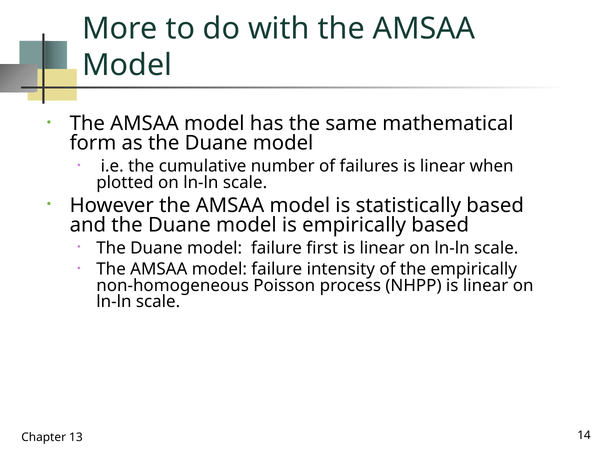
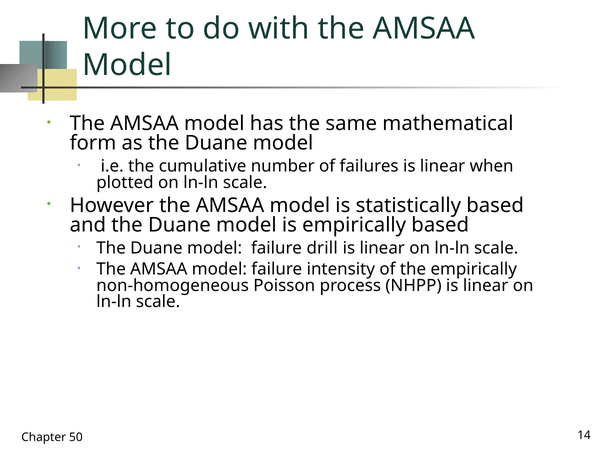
first: first -> drill (322, 248)
13: 13 -> 50 (76, 438)
